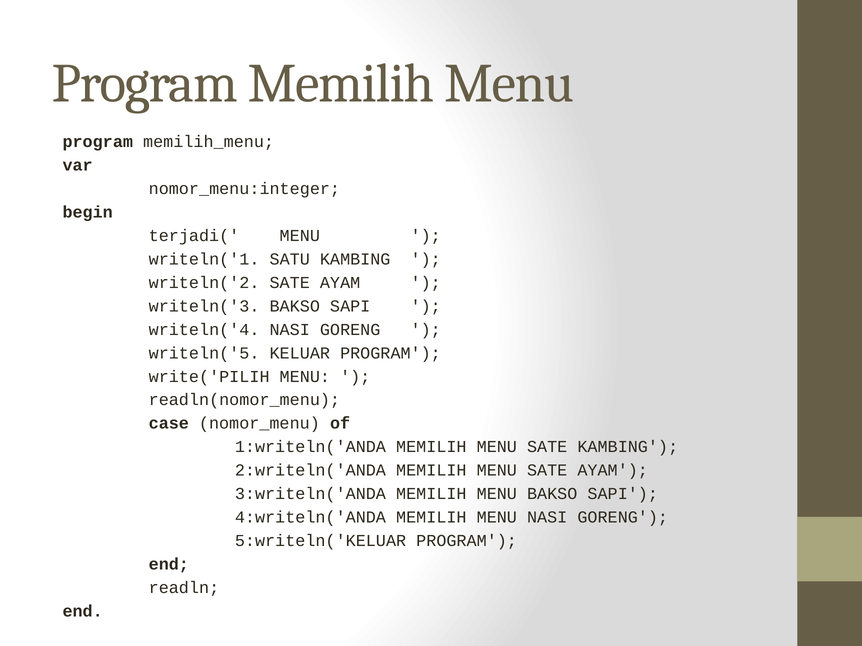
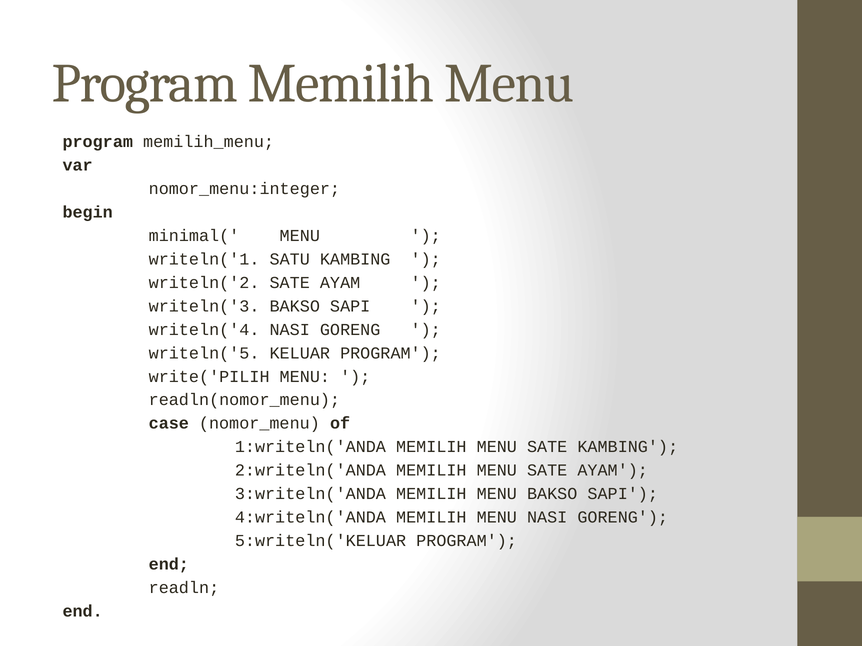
terjadi(: terjadi( -> minimal( (194, 236)
